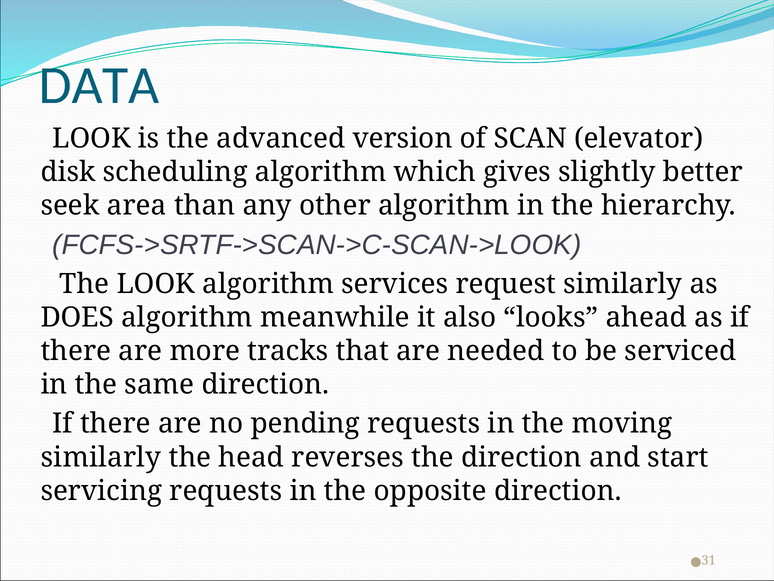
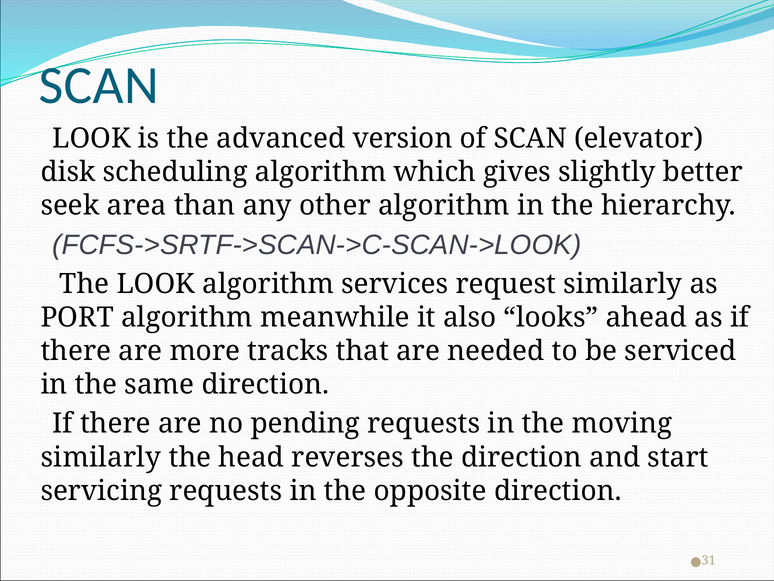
DATA: DATA -> SCAN (99, 86)
DOES: DOES -> PORT (77, 317)
